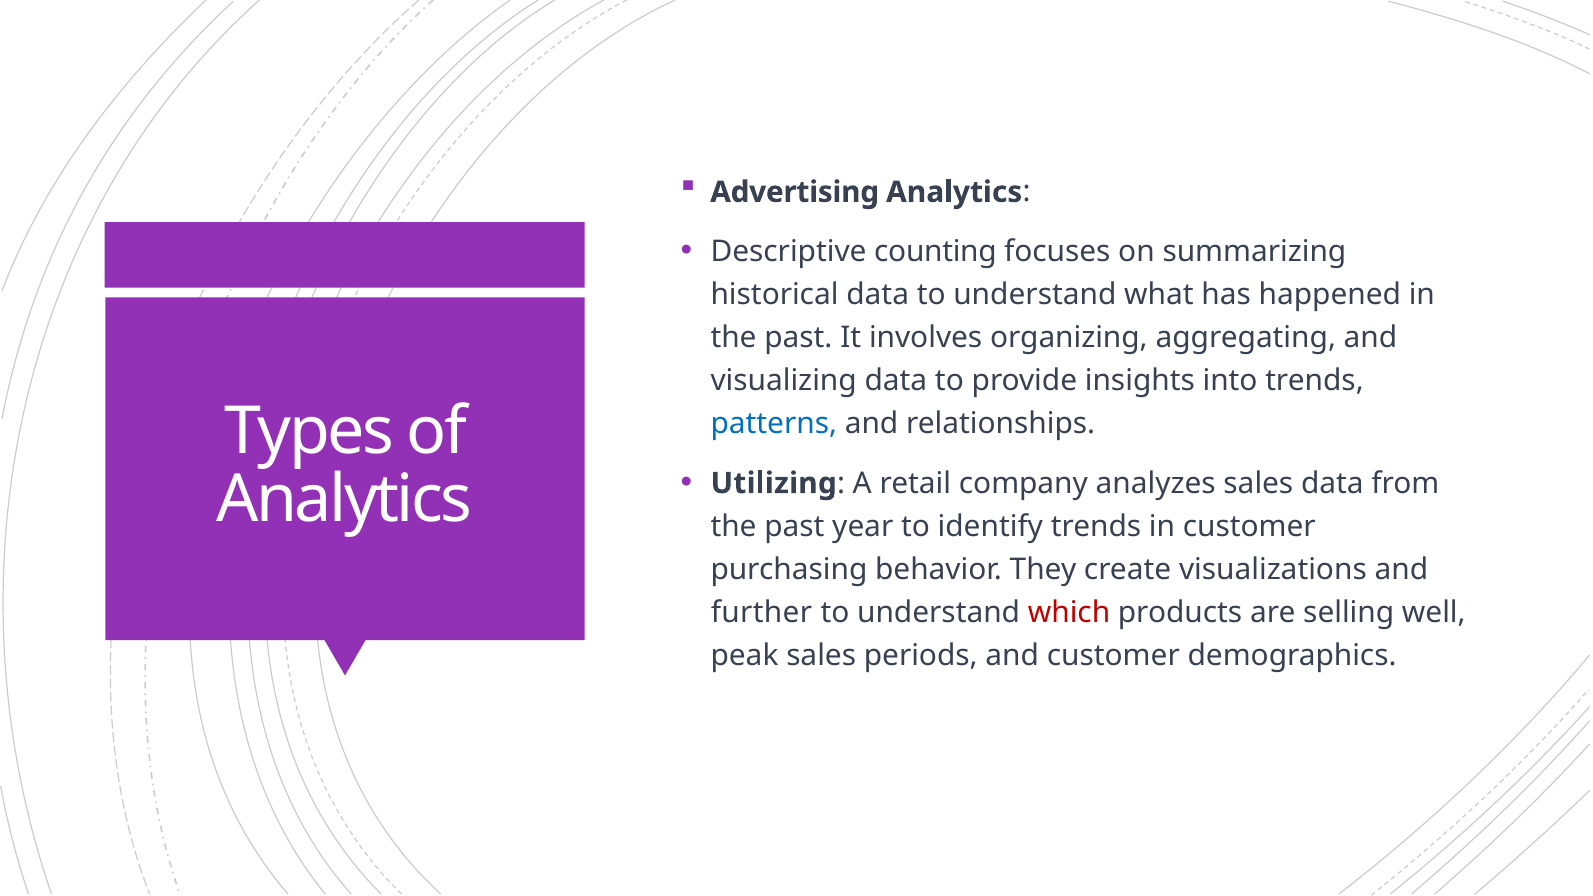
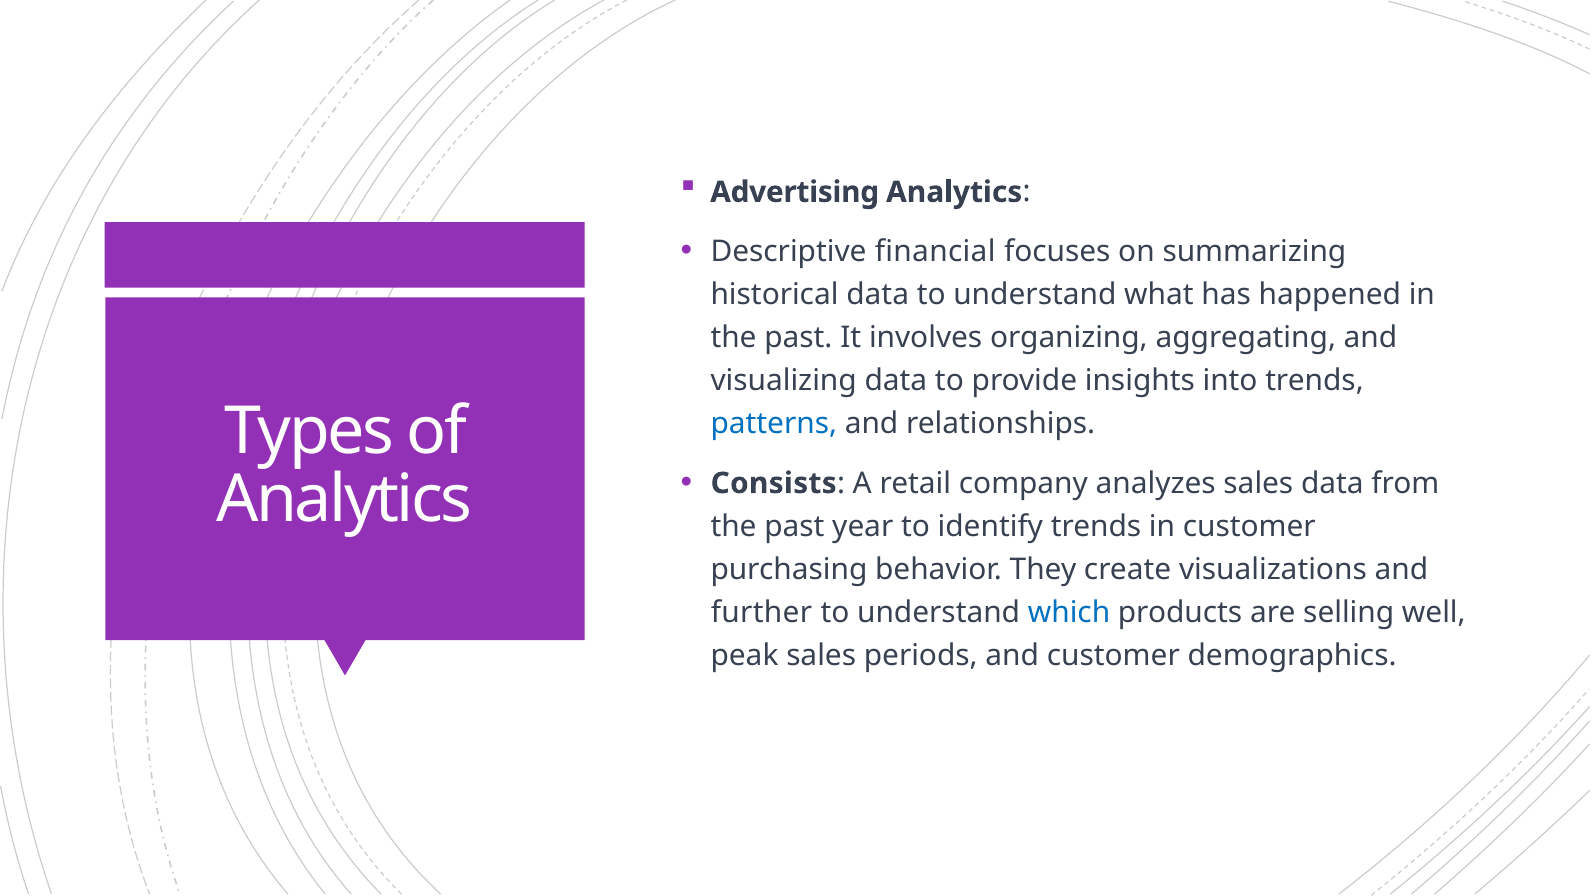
counting: counting -> financial (935, 252)
Utilizing: Utilizing -> Consists (774, 483)
which colour: red -> blue (1069, 612)
